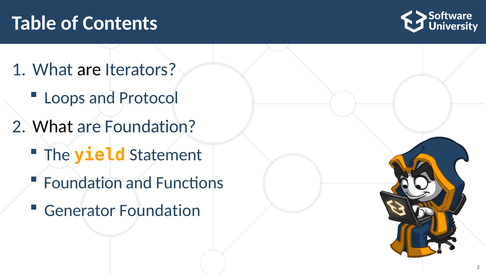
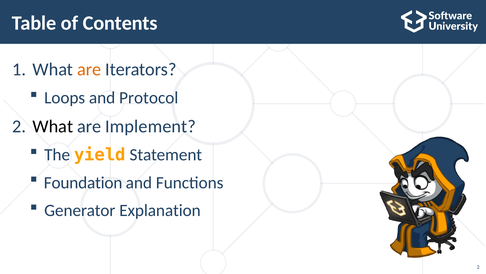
are colour: black -> orange (89, 69)
are Foundation: Foundation -> Implement (151, 126)
Generator Foundation: Foundation -> Explanation (160, 210)
